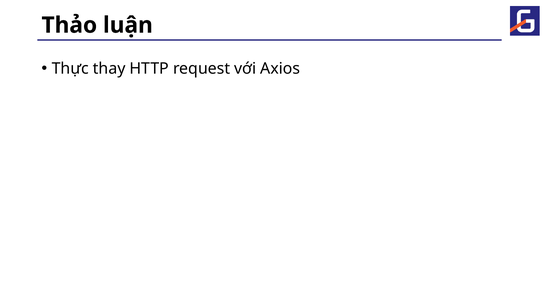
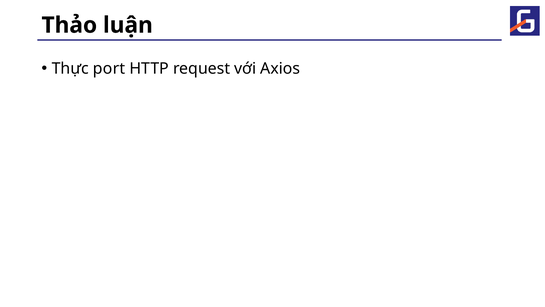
thay: thay -> port (109, 69)
